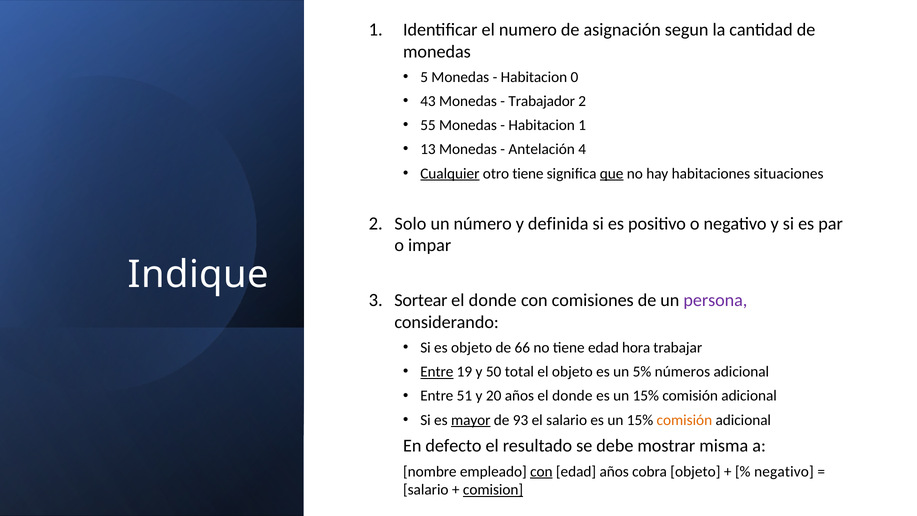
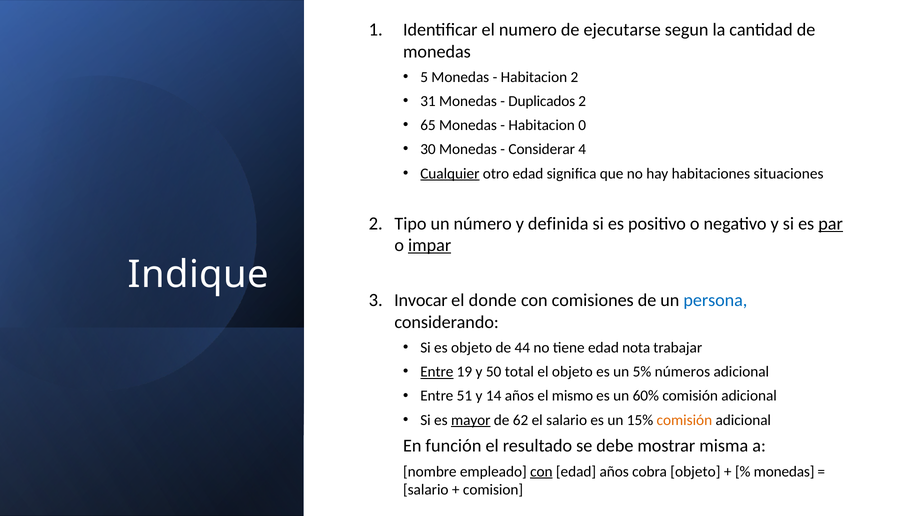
asignación: asignación -> ejecutarse (622, 30)
Habitacion 0: 0 -> 2 (574, 77)
43: 43 -> 31 (428, 101)
Trabajador: Trabajador -> Duplicados (542, 101)
55: 55 -> 65 (428, 125)
Habitacion 1: 1 -> 0 (582, 125)
13: 13 -> 30 (428, 149)
Antelación: Antelación -> Considerar (542, 149)
otro tiene: tiene -> edad (528, 173)
que underline: present -> none (612, 173)
Solo: Solo -> Tipo (410, 223)
par underline: none -> present (831, 223)
impar underline: none -> present (430, 245)
Sortear: Sortear -> Invocar (421, 300)
persona colour: purple -> blue (715, 300)
66: 66 -> 44 (522, 348)
hora: hora -> nota (636, 348)
20: 20 -> 14 (494, 396)
años el donde: donde -> mismo (572, 396)
15%: 15% -> 60% (646, 396)
93: 93 -> 62 (521, 420)
defecto: defecto -> función (453, 446)
negativo: negativo -> monedas (784, 471)
comision underline: present -> none (493, 490)
